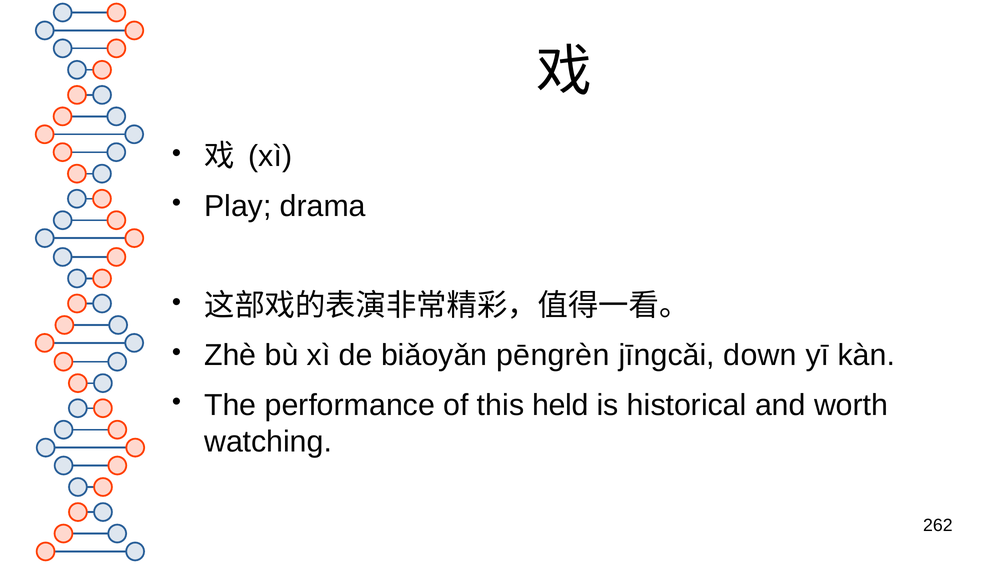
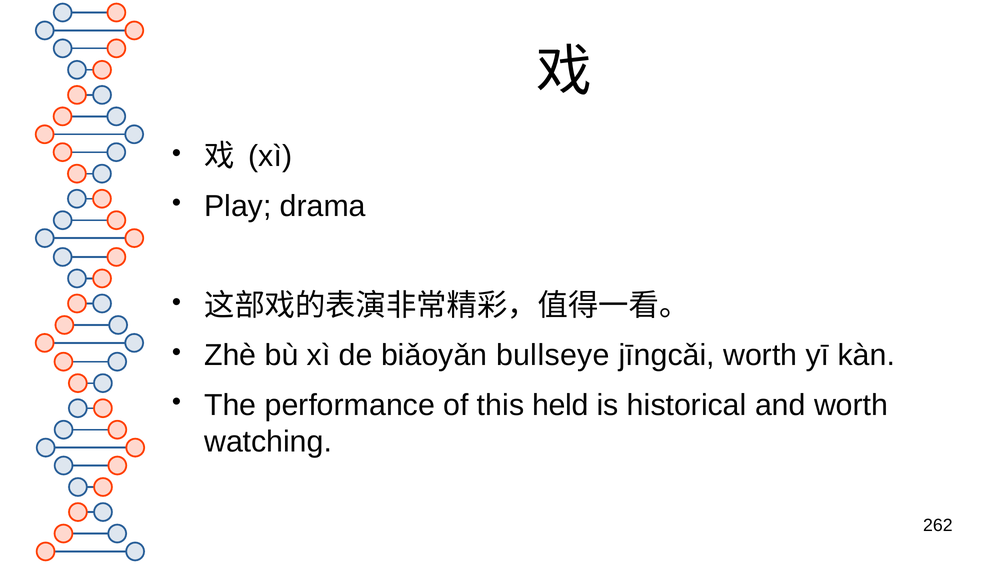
pēngrèn: pēngrèn -> bullseye (553, 356)
jīngcǎi down: down -> worth (760, 356)
